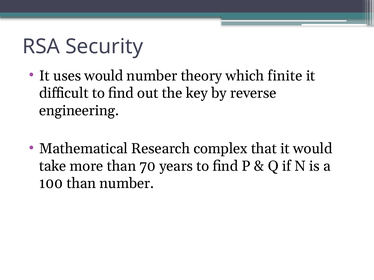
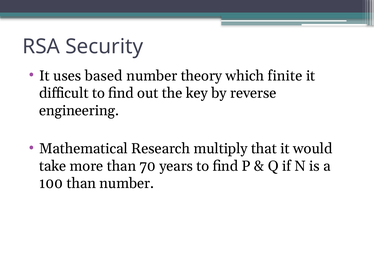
uses would: would -> based (104, 76)
complex: complex -> multiply (221, 149)
